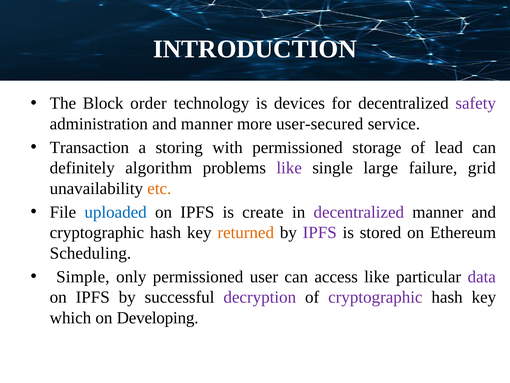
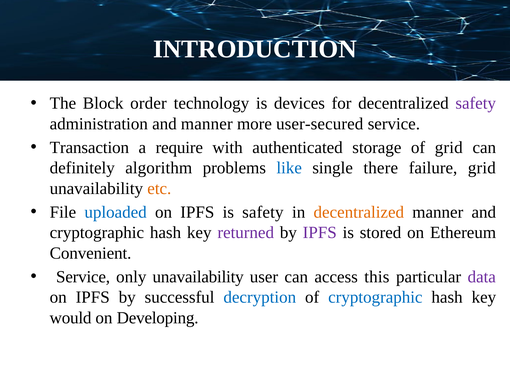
storing: storing -> require (179, 147)
with permissioned: permissioned -> authenticated (298, 147)
of lead: lead -> grid (449, 147)
like colour: purple -> blue (289, 168)
large: large -> there (381, 168)
is create: create -> safety (263, 212)
decentralized colour: purple -> orange (359, 212)
returned colour: orange -> purple (246, 232)
Scheduling: Scheduling -> Convenient (91, 253)
Simple: Simple -> Service (83, 277)
only permissioned: permissioned -> unavailability (198, 277)
access like: like -> this (377, 277)
decryption colour: purple -> blue (260, 297)
cryptographic colour: purple -> blue (375, 297)
which: which -> would (71, 317)
